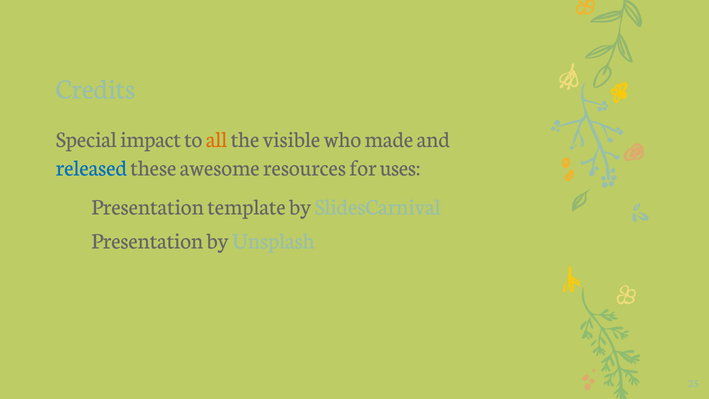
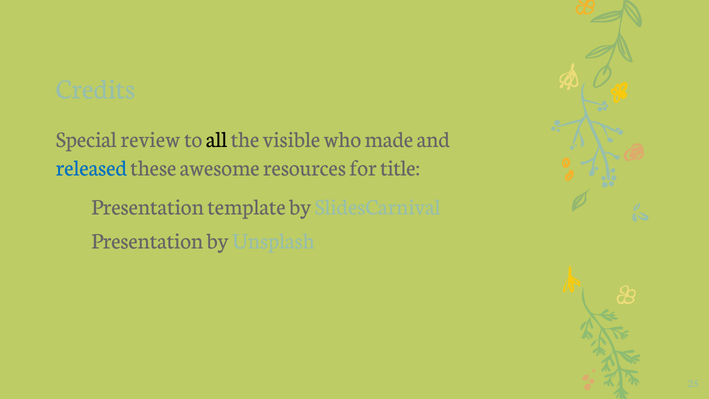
impact: impact -> review (150, 140)
all colour: orange -> black (217, 140)
uses: uses -> title (400, 168)
